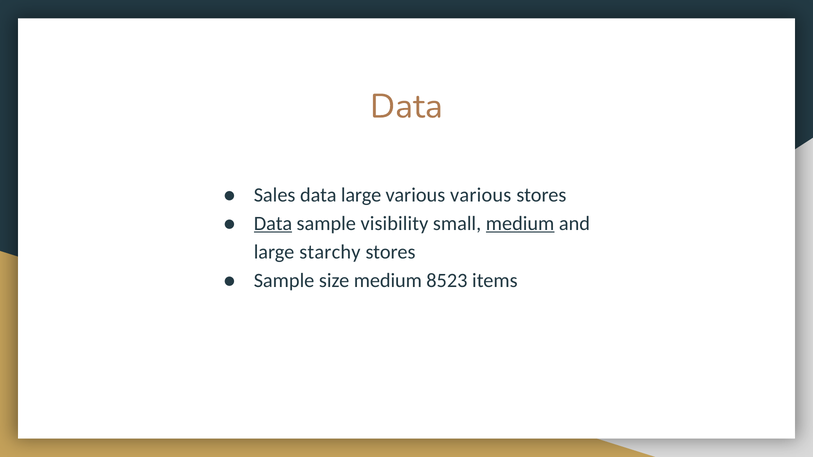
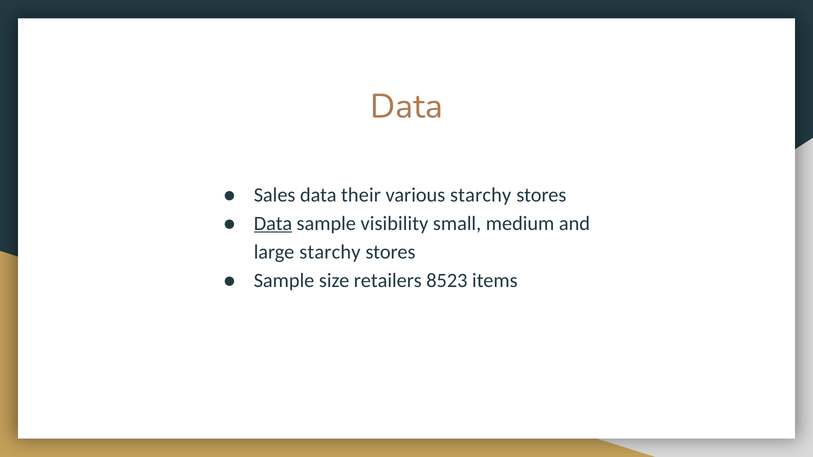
data large: large -> their (361, 195)
various various: various -> starchy (481, 195)
medium underline: present -> none (520, 224)
size medium: medium -> retailers (388, 281)
